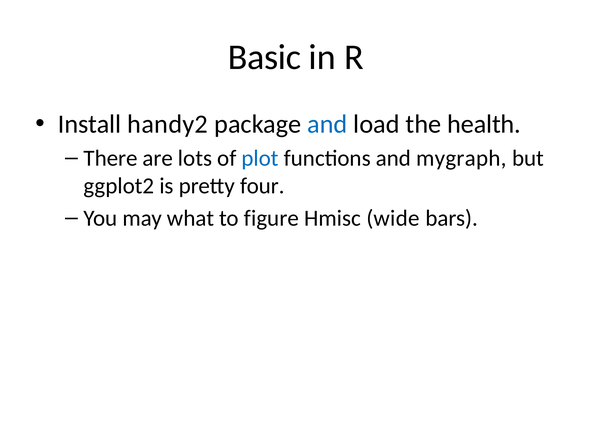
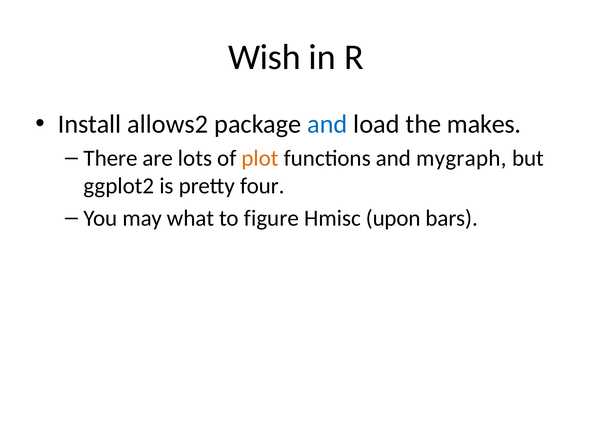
Basic: Basic -> Wish (264, 57)
handy2: handy2 -> allows2 (168, 124)
health: health -> makes (484, 124)
plot colour: blue -> orange (260, 158)
wide: wide -> upon (393, 218)
